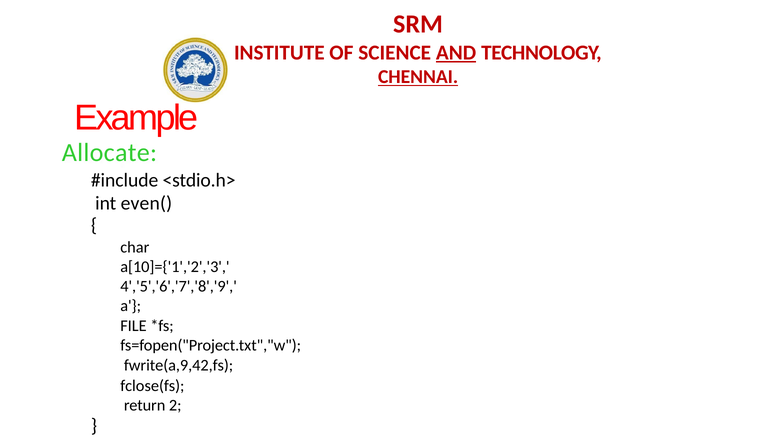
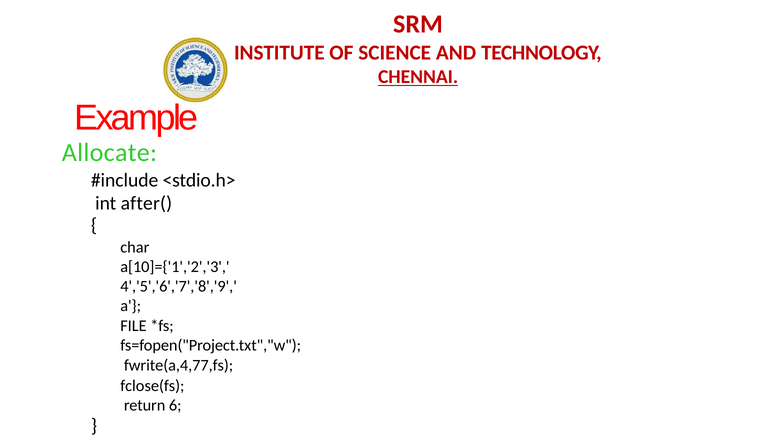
AND underline: present -> none (456, 53)
even(: even( -> after( (146, 203)
fwrite(a,9,42,fs: fwrite(a,9,42,fs -> fwrite(a,4,77,fs (179, 365)
2: 2 -> 6 (175, 405)
